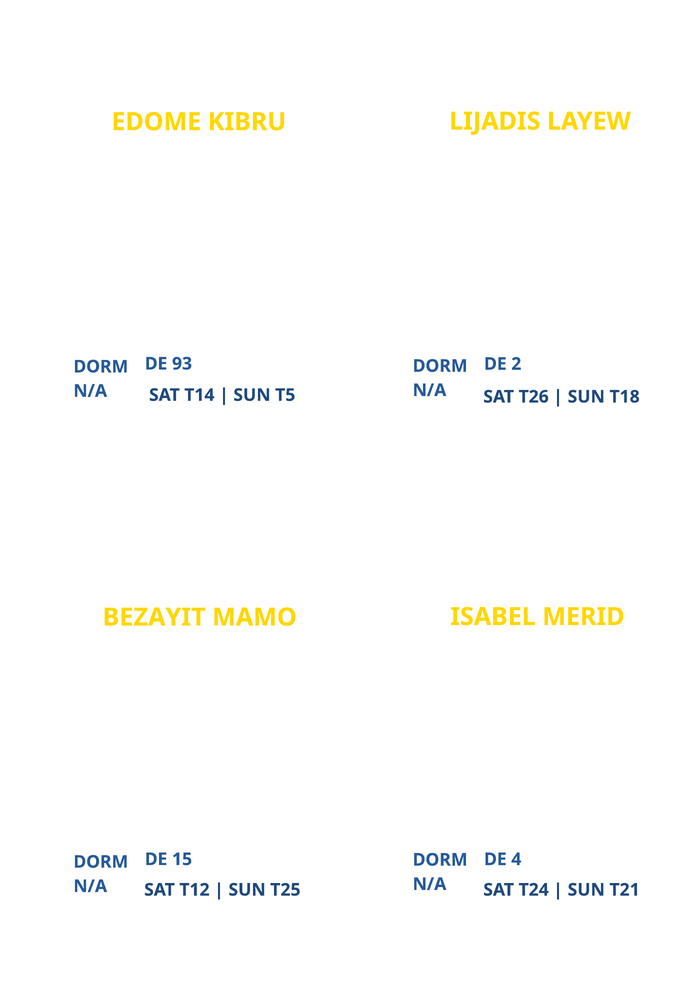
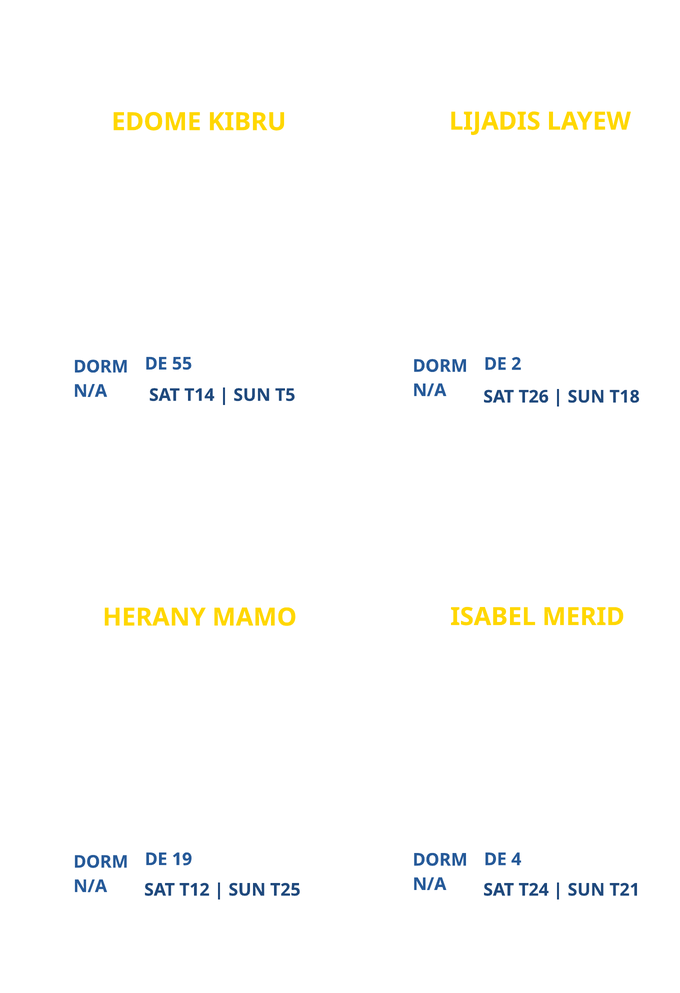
93: 93 -> 55 (182, 364)
BEZAYIT: BEZAYIT -> HERANY (154, 617)
15: 15 -> 19 (182, 859)
